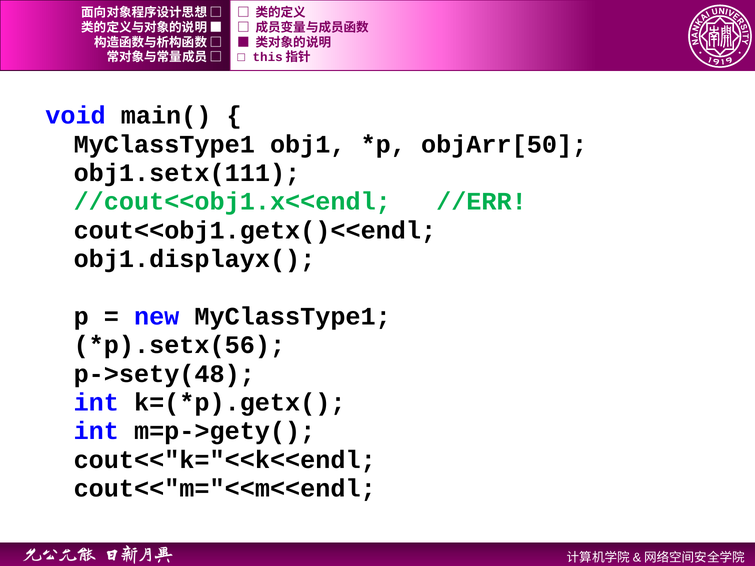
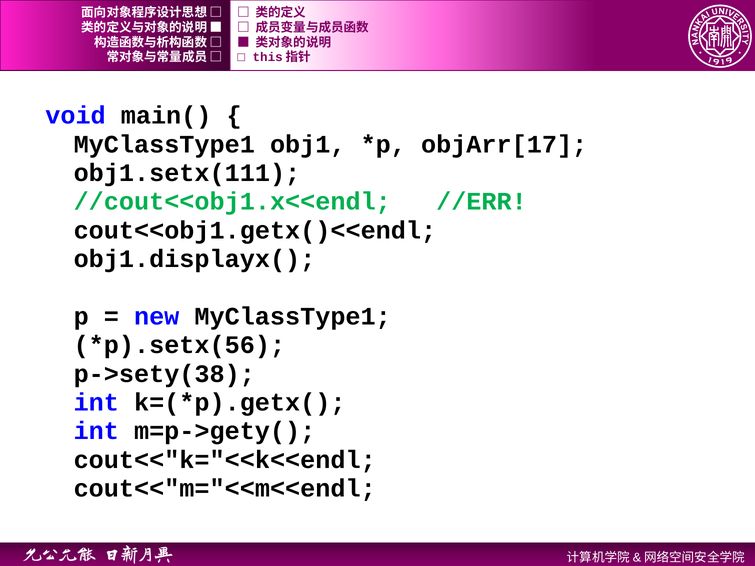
objArr[50: objArr[50 -> objArr[17 (504, 144)
p->sety(48: p->sety(48 -> p->sety(38 (164, 374)
